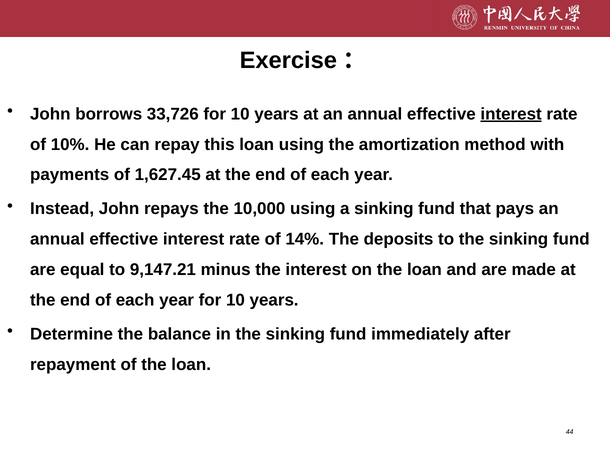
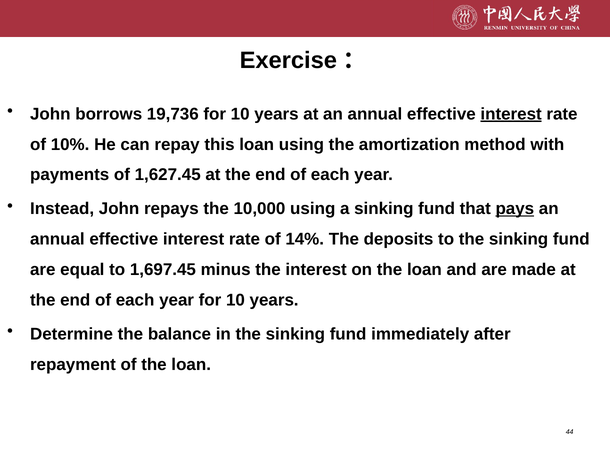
33,726: 33,726 -> 19,736 (173, 114)
pays underline: none -> present (515, 209)
9,147.21: 9,147.21 -> 1,697.45 (163, 270)
